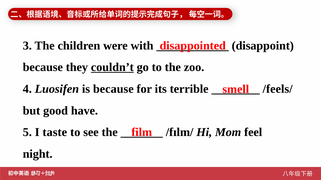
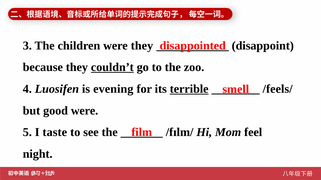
were with: with -> they (142, 46)
is because: because -> evening (113, 89)
terrible underline: none -> present (189, 89)
good have: have -> were (85, 111)
